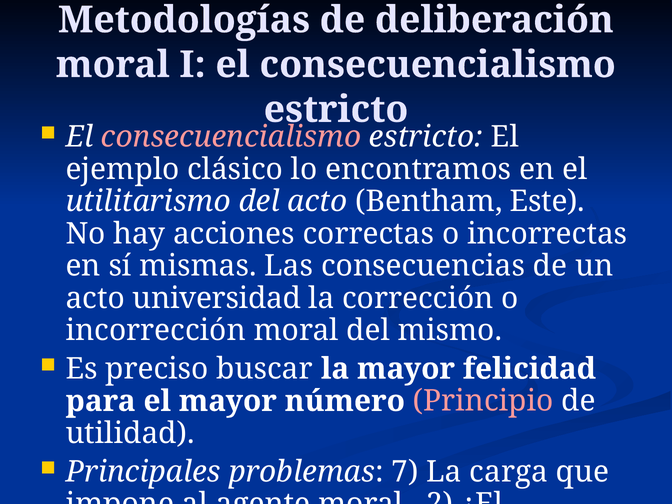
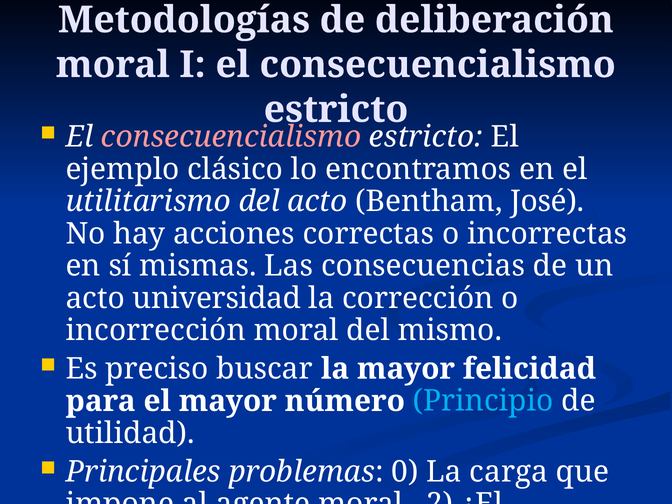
Este: Este -> José (547, 201)
Principio colour: pink -> light blue (483, 401)
7: 7 -> 0 (405, 472)
